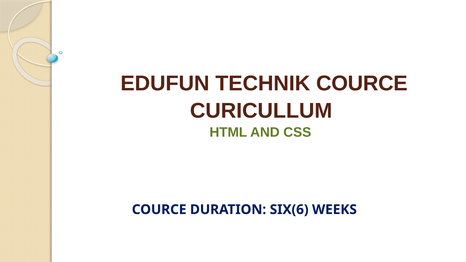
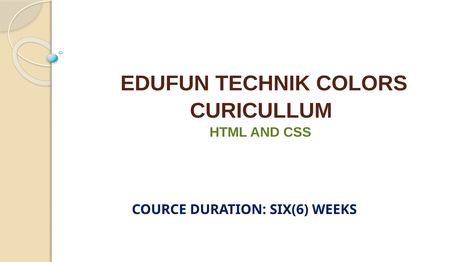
TECHNIK COURCE: COURCE -> COLORS (362, 84)
